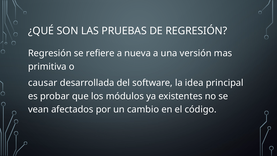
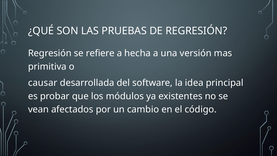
nueva: nueva -> hecha (138, 53)
